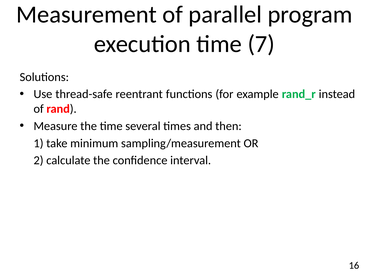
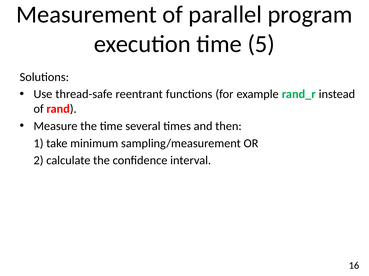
7: 7 -> 5 (261, 44)
